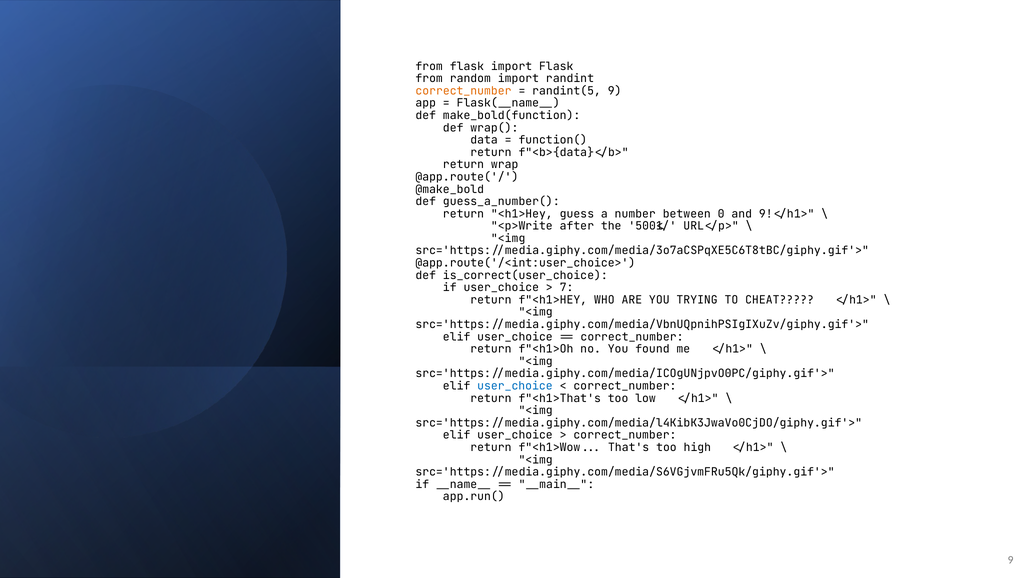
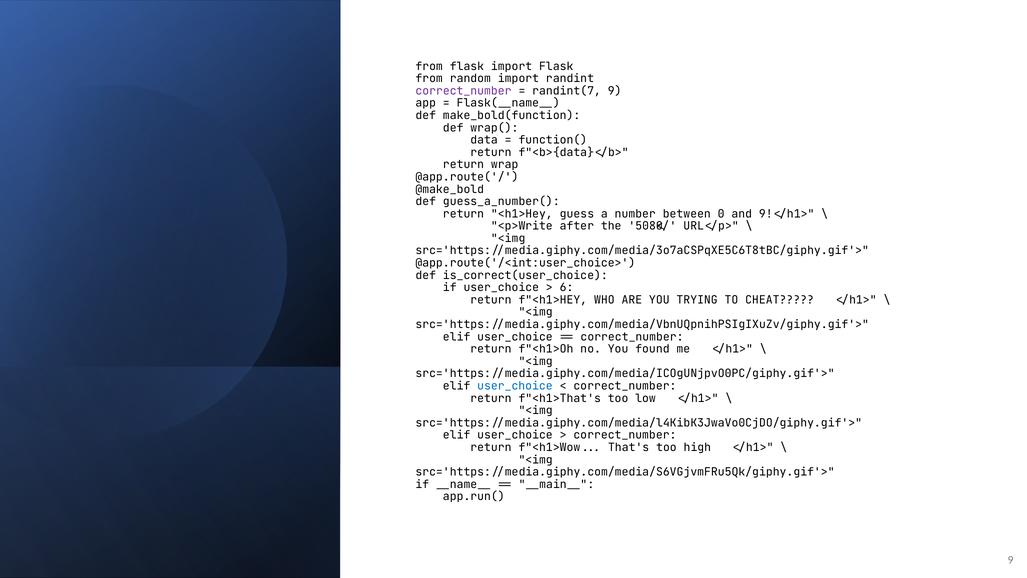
correct_number colour: orange -> purple (463, 91)
randint(5: randint(5 -> randint(7 (567, 91)
5001/: 5001/ -> 5080/ (652, 226)
7: 7 -> 6 (567, 287)
